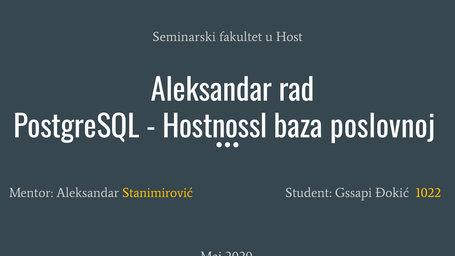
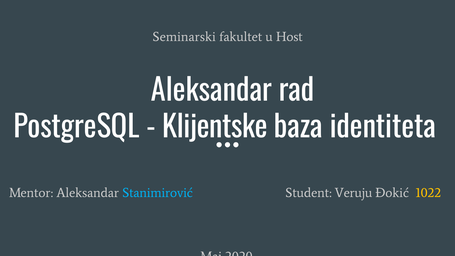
Hostnossl: Hostnossl -> Klijentske (215, 127)
poslovnoj: poslovnoj -> identiteta (383, 127)
Stanimirović colour: yellow -> light blue (158, 193)
Gssapi: Gssapi -> Veruju (353, 193)
